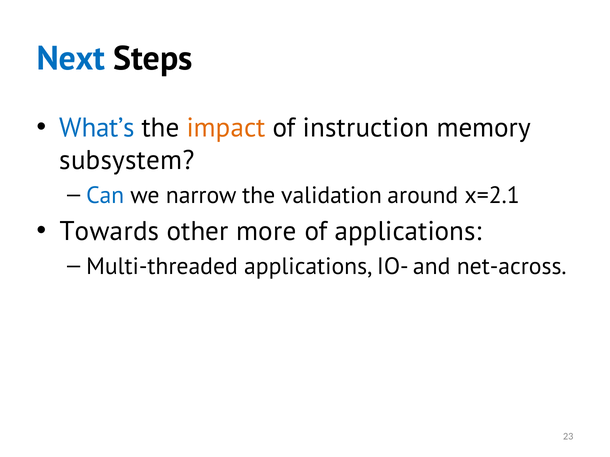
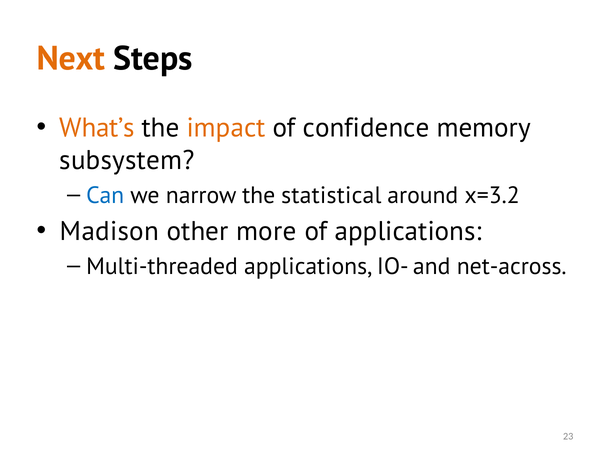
Next colour: blue -> orange (71, 59)
What’s colour: blue -> orange (97, 128)
instruction: instruction -> confidence (366, 128)
validation: validation -> statistical (331, 196)
x=2.1: x=2.1 -> x=3.2 (492, 196)
Towards: Towards -> Madison (109, 232)
